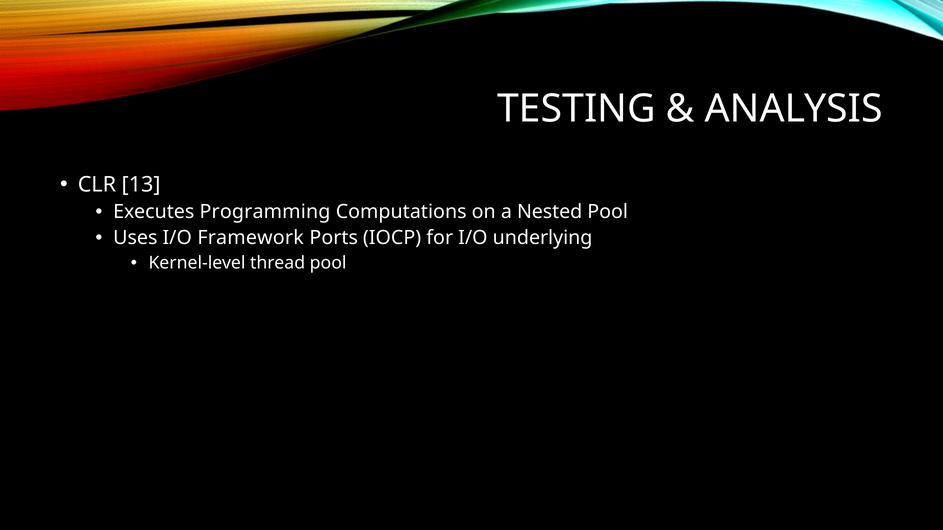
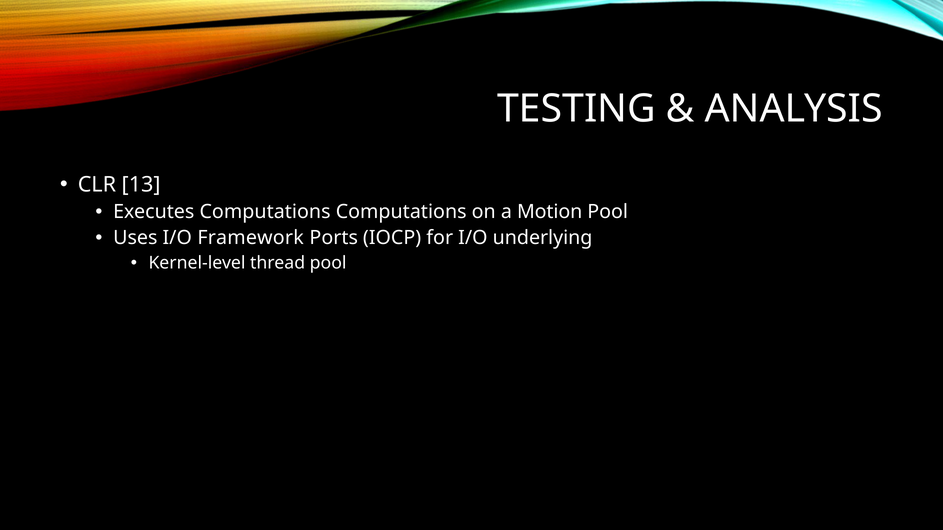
Executes Programming: Programming -> Computations (265, 212)
Nested: Nested -> Motion (550, 212)
